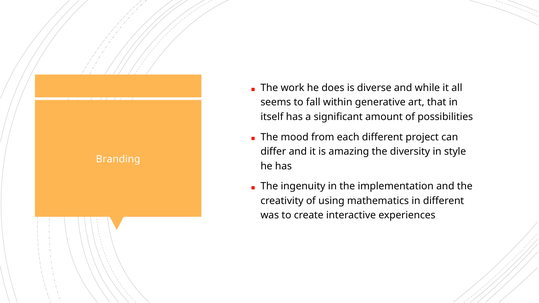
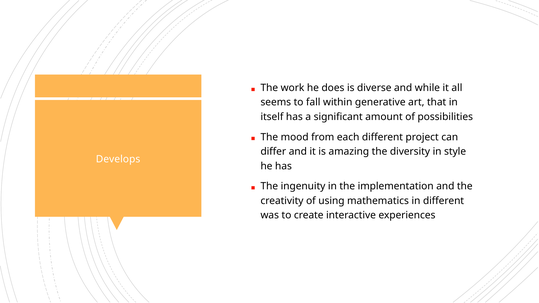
Branding: Branding -> Develops (118, 159)
